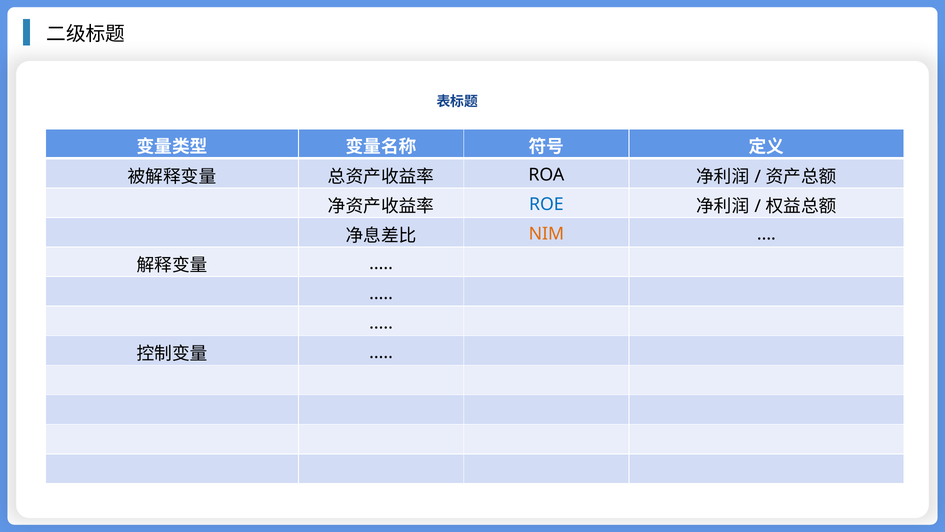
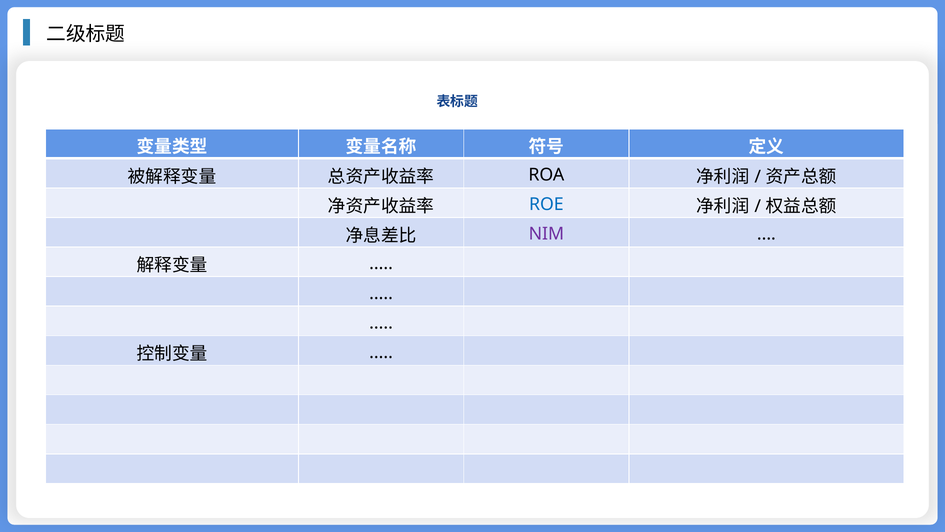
NIM colour: orange -> purple (546, 234)
